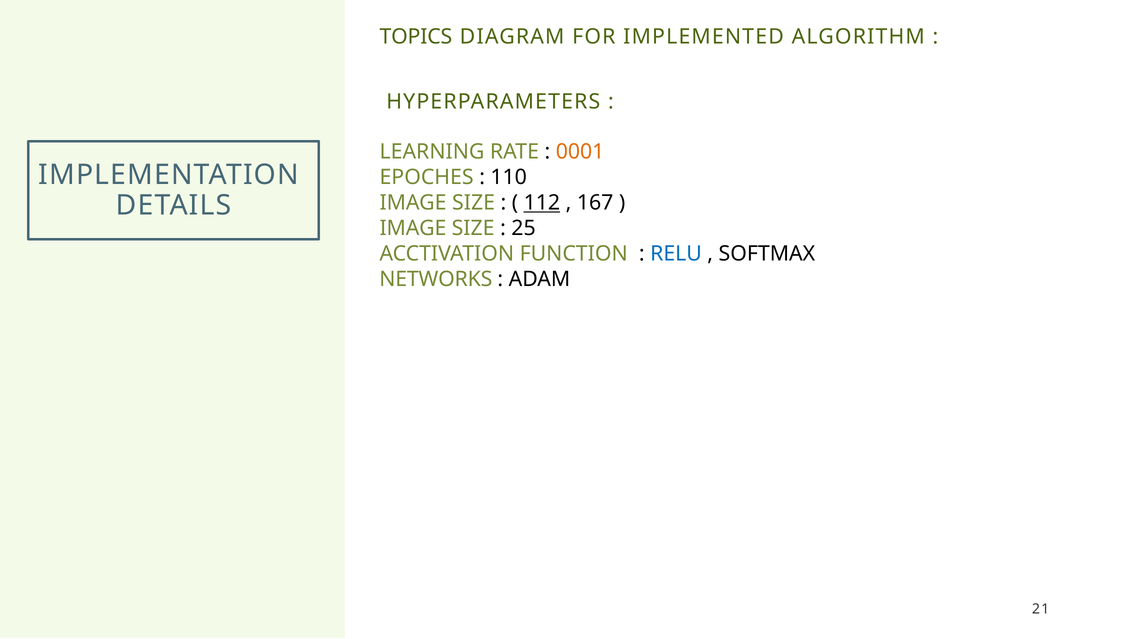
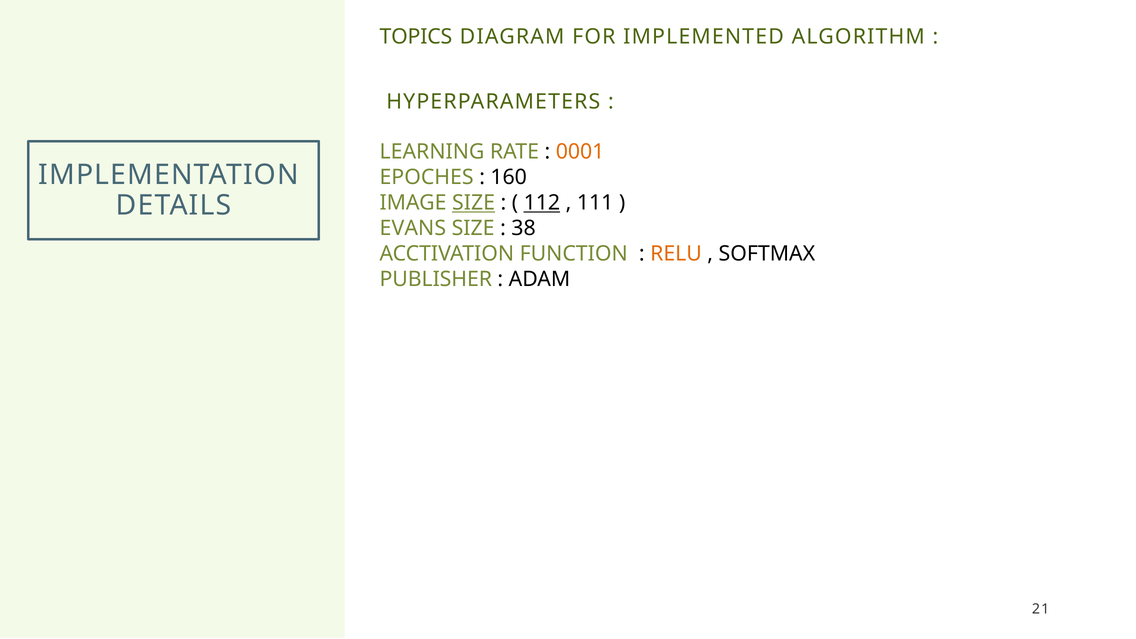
110: 110 -> 160 (509, 177)
SIZE underline: none -> present (474, 203)
167: 167 -> 111 (595, 203)
IMAGE: IMAGE -> EVANS (413, 228)
25: 25 -> 38 (524, 228)
RELU colour: blue -> orange (676, 254)
NETWORKS: NETWORKS -> PUBLISHER (436, 279)
